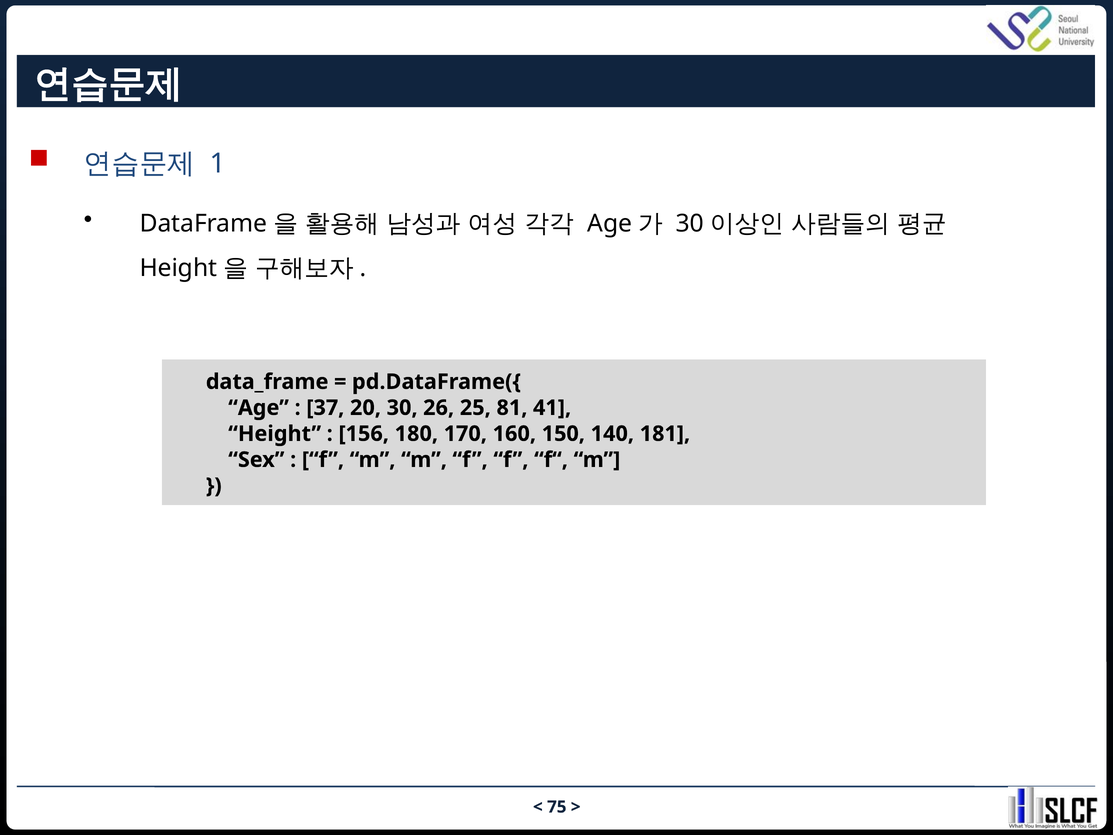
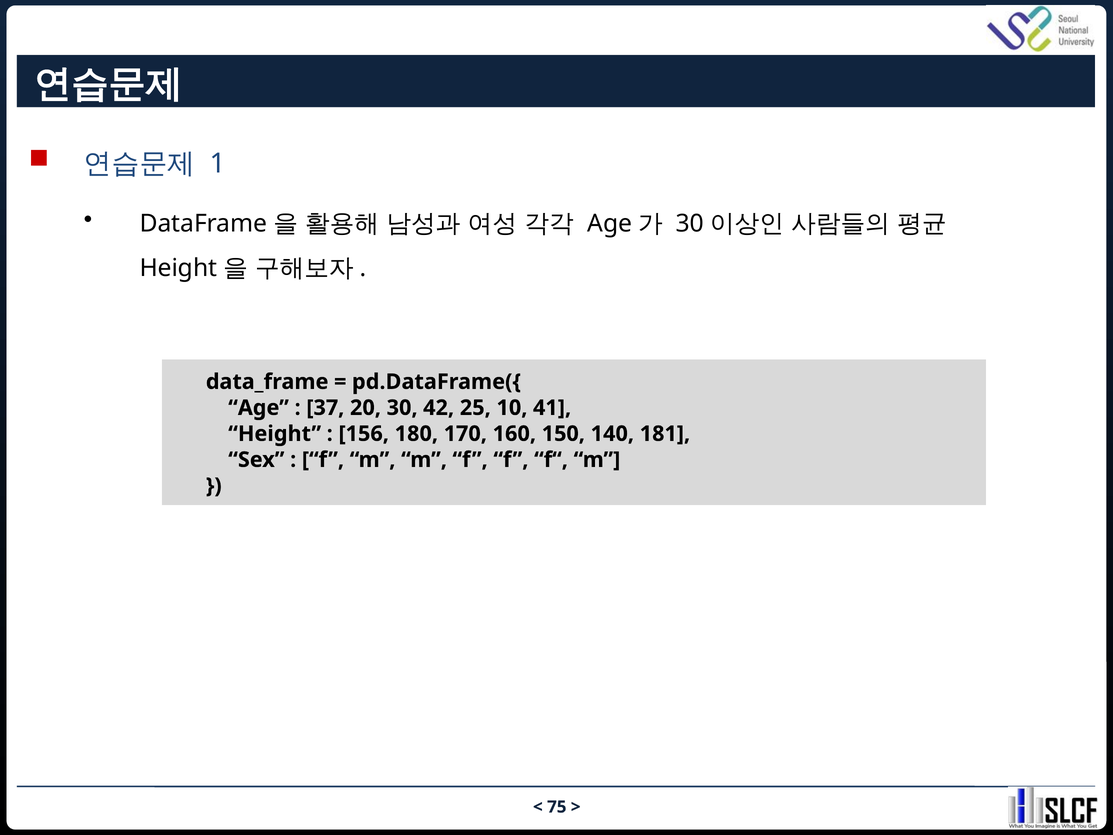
26: 26 -> 42 (439, 408)
81: 81 -> 10 (512, 408)
